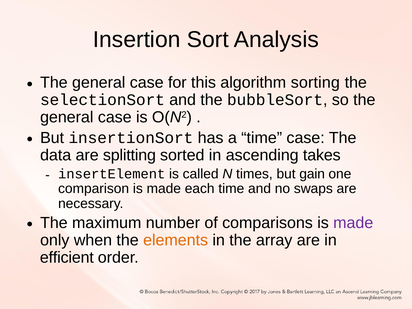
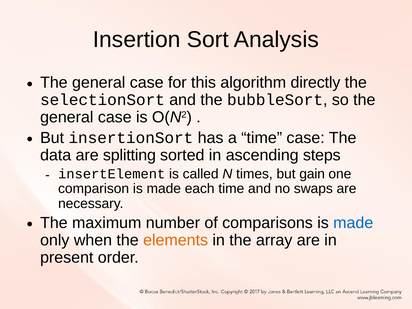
sorting: sorting -> directly (315, 83)
takes: takes -> steps (322, 155)
made colour: purple -> blue (353, 223)
efficient: efficient -> present (67, 257)
